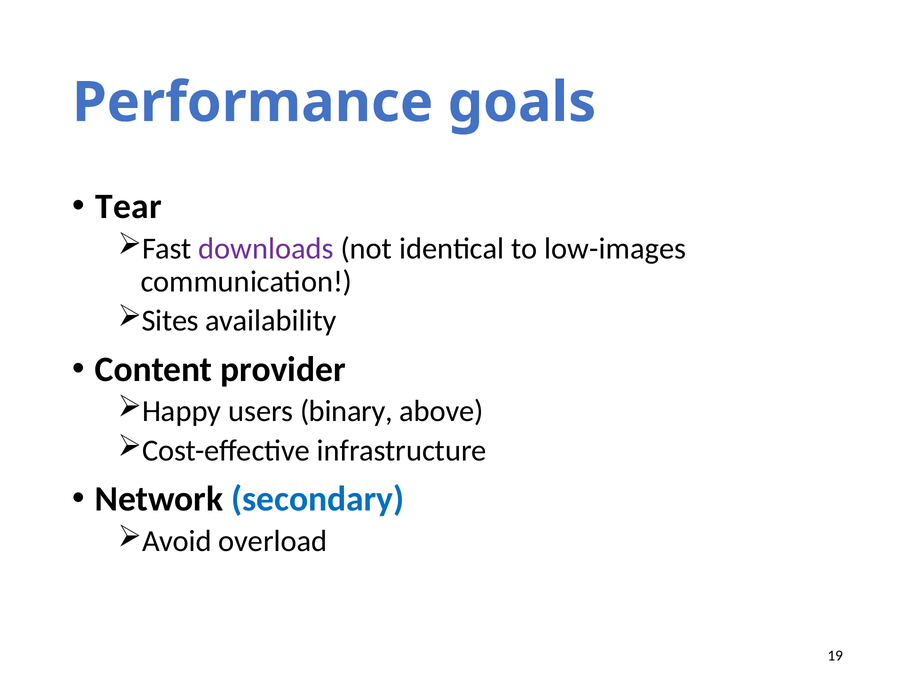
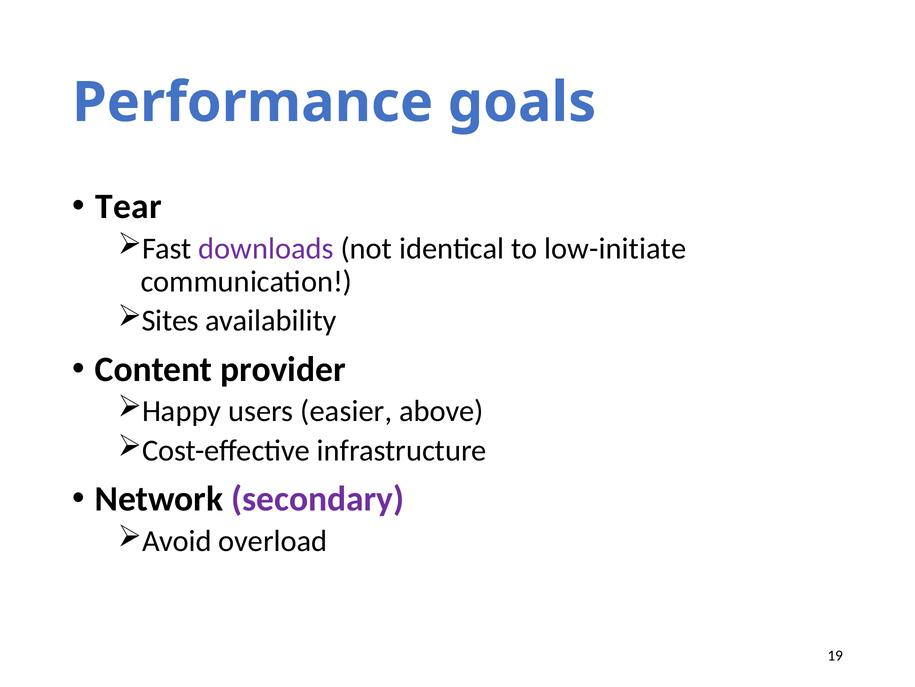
low-images: low-images -> low-initiate (615, 248)
binary: binary -> easier (346, 411)
secondary colour: blue -> purple (318, 499)
